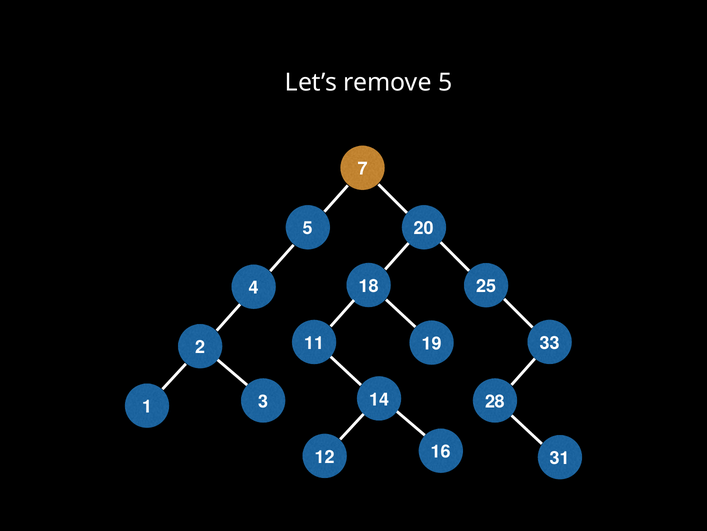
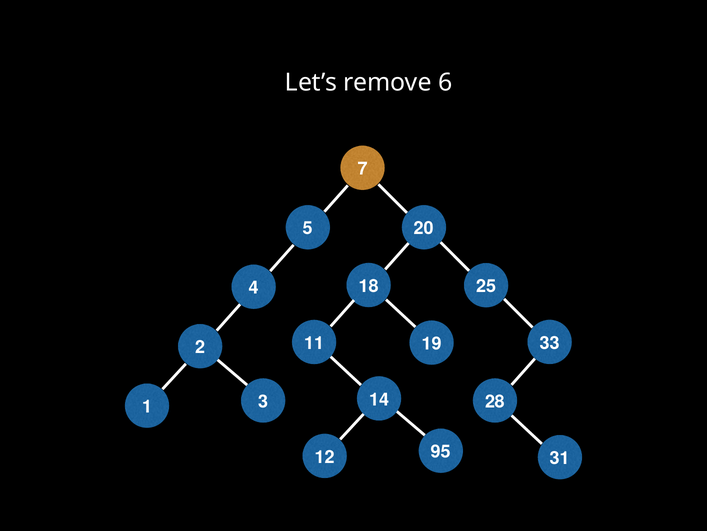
remove 5: 5 -> 6 (445, 83)
16: 16 -> 95 (441, 451)
